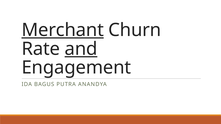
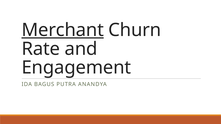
and underline: present -> none (81, 49)
